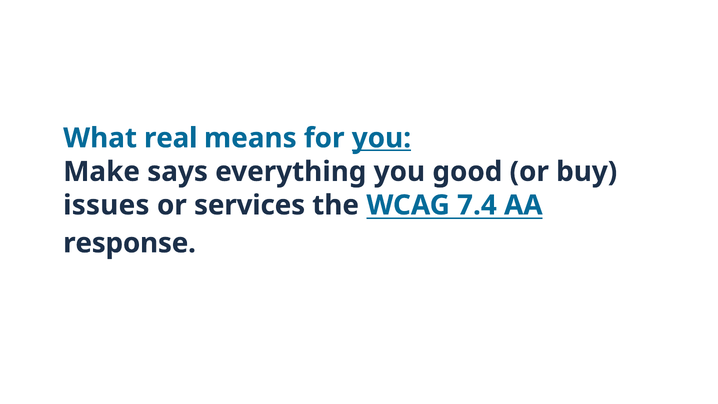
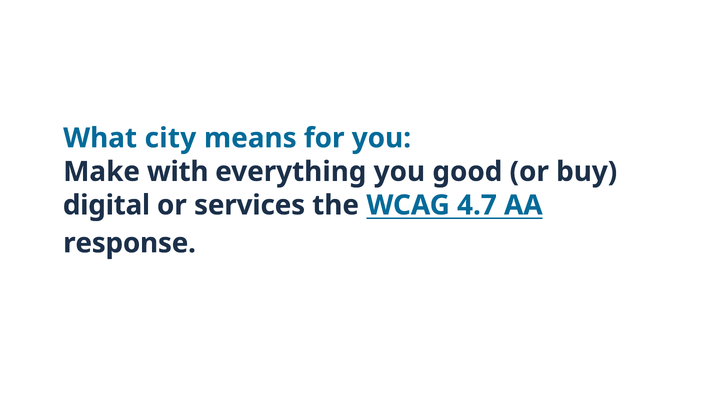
real: real -> city (170, 138)
you underline: present -> none (381, 138)
says: says -> with (178, 172)
issues: issues -> digital (107, 205)
7.4: 7.4 -> 4.7 (477, 205)
